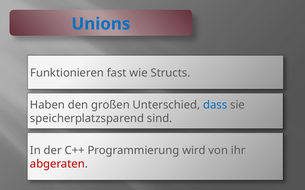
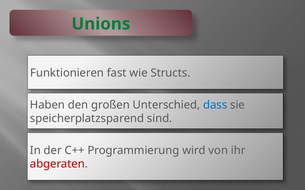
Unions colour: blue -> green (101, 24)
